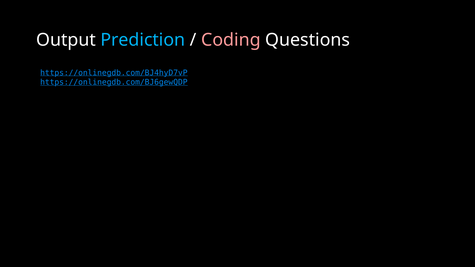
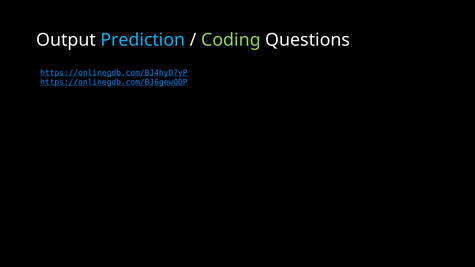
Coding colour: pink -> light green (231, 40)
